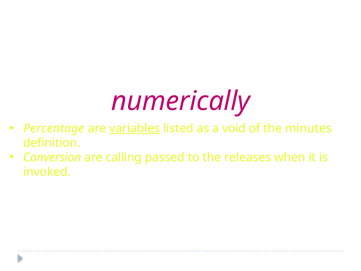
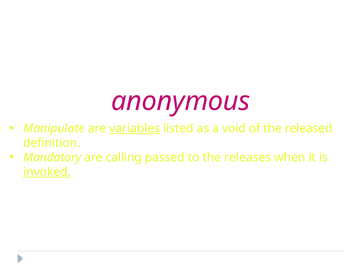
numerically: numerically -> anonymous (181, 101)
Percentage: Percentage -> Manipulate (54, 128)
minutes: minutes -> released (308, 128)
Conversion: Conversion -> Mandatory (52, 157)
invoked underline: none -> present (47, 172)
